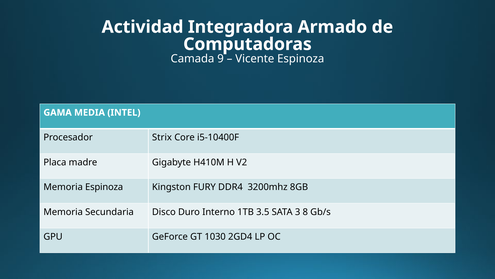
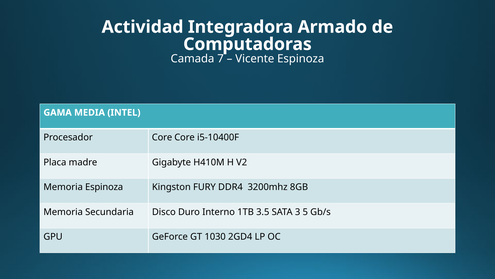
9: 9 -> 7 (221, 59)
Procesador Strix: Strix -> Core (162, 137)
8: 8 -> 5 (305, 212)
